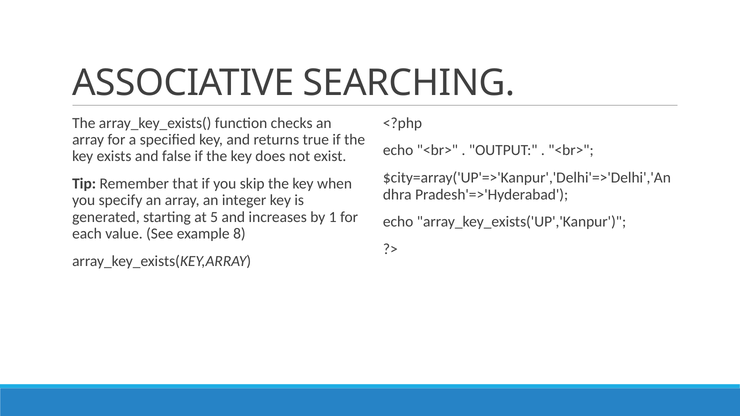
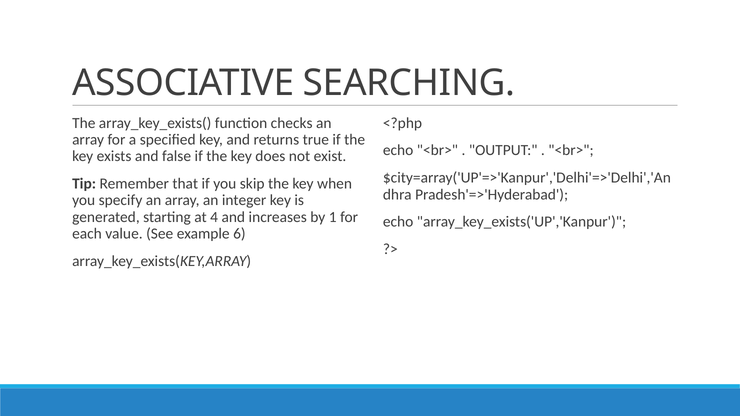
5: 5 -> 4 (214, 217)
8: 8 -> 6 (239, 234)
